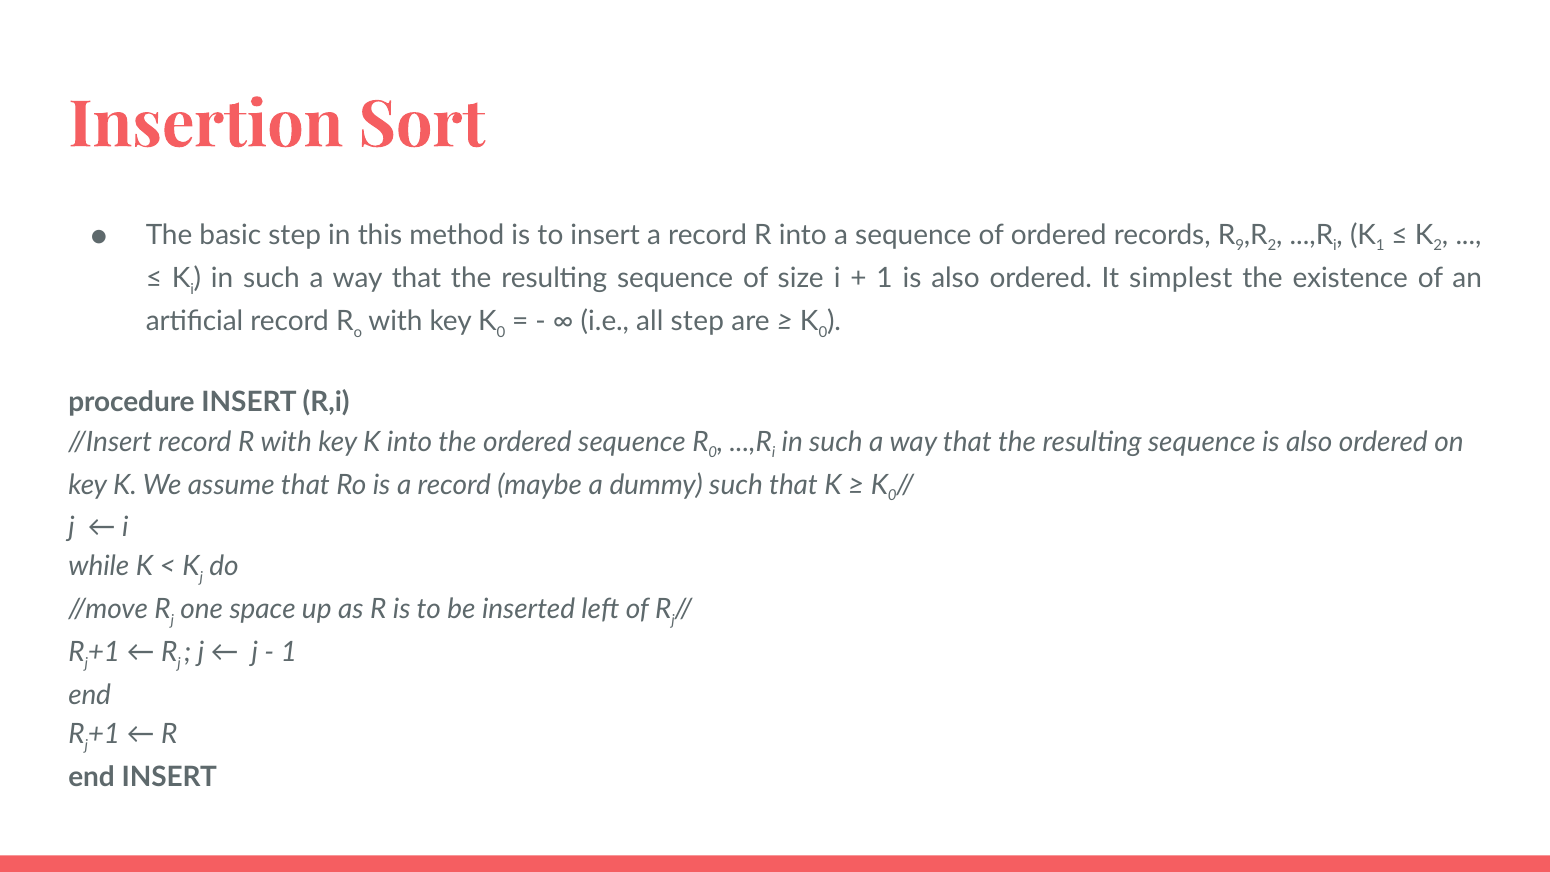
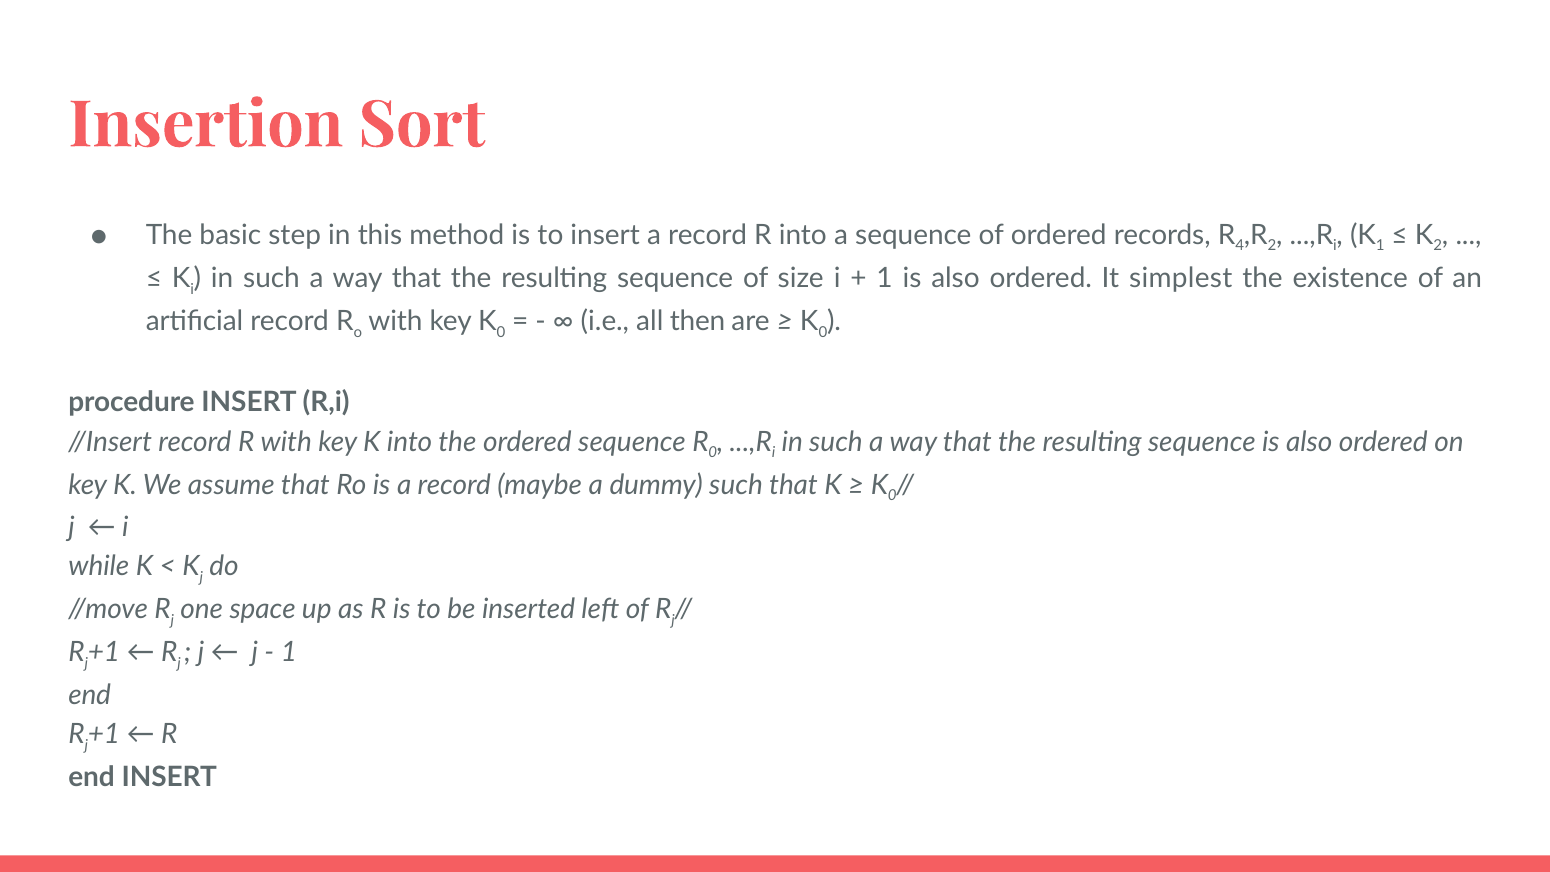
9: 9 -> 4 (1240, 246)
all step: step -> then (698, 321)
